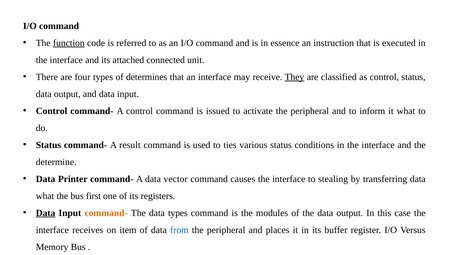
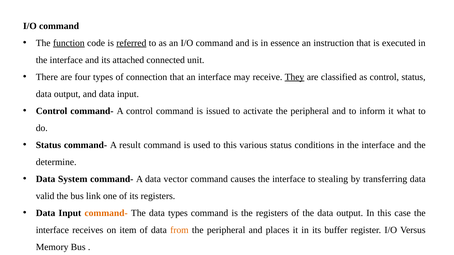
referred underline: none -> present (131, 43)
determines: determines -> connection (147, 77)
to ties: ties -> this (230, 145)
Printer: Printer -> System (73, 179)
what: what -> valid (45, 196)
first: first -> link (93, 196)
Data underline: present -> none (46, 213)
the modules: modules -> registers (272, 213)
from colour: blue -> orange (179, 230)
